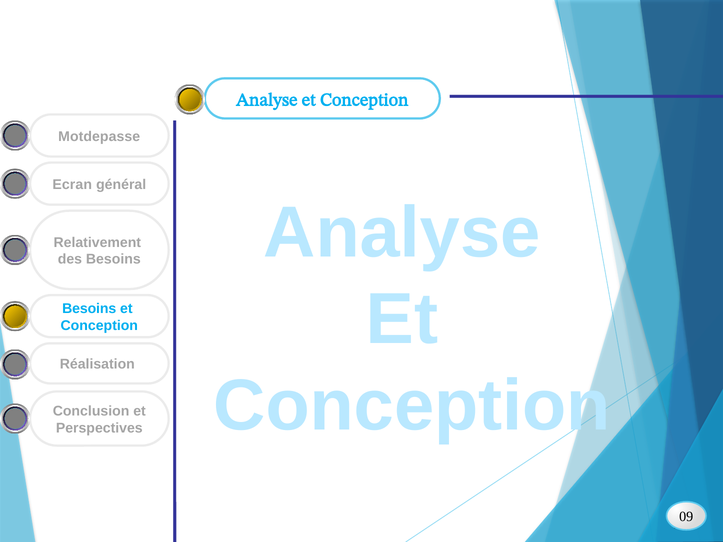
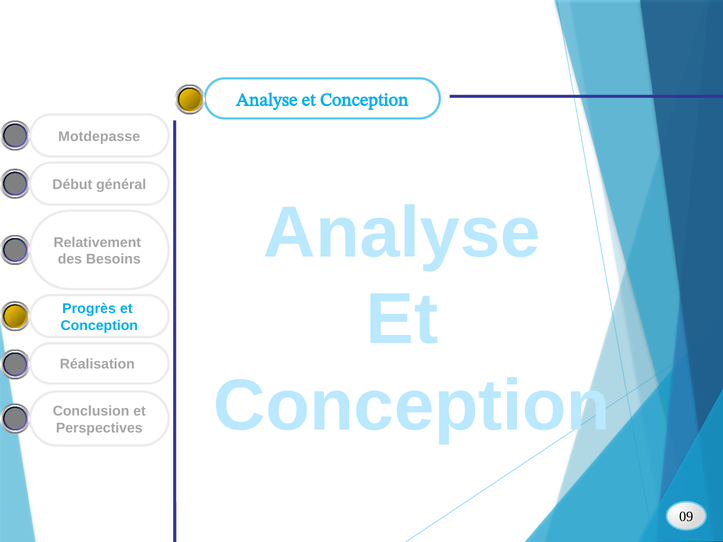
Ecran: Ecran -> Début (72, 185)
Besoins: Besoins -> Progrès (89, 309)
